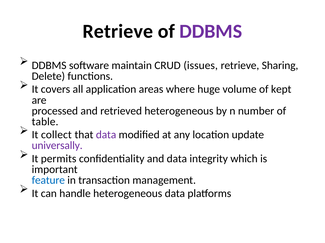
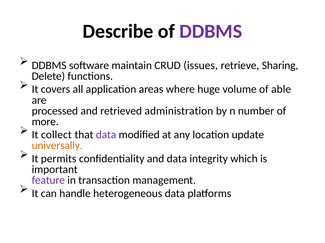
Retrieve: Retrieve -> Describe (118, 31)
kept: kept -> able (281, 90)
retrieved heterogeneous: heterogeneous -> administration (179, 111)
table: table -> more (45, 122)
universally colour: purple -> orange (57, 146)
feature colour: blue -> purple (48, 181)
